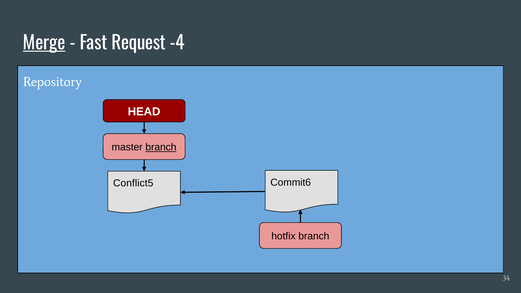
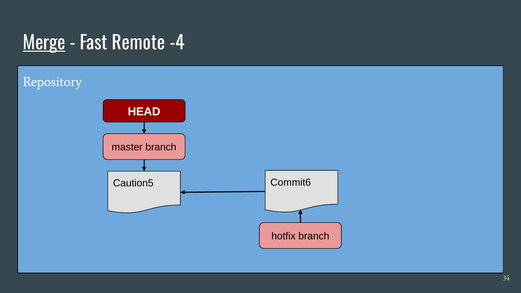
Request: Request -> Remote (138, 43)
branch underline: present -> none (161, 147)
Conflict5: Conflict5 -> Caution5 (133, 183)
